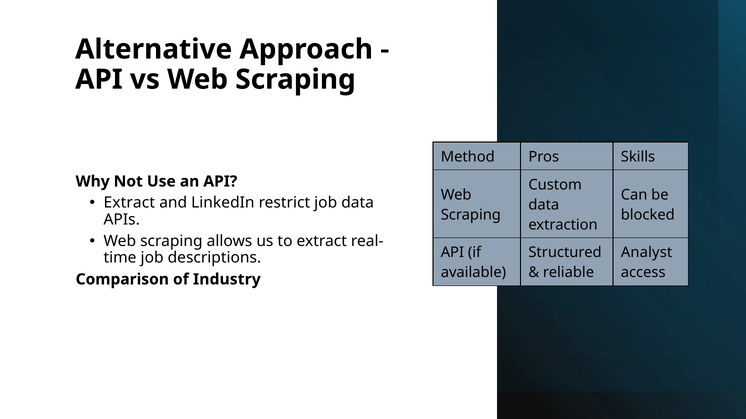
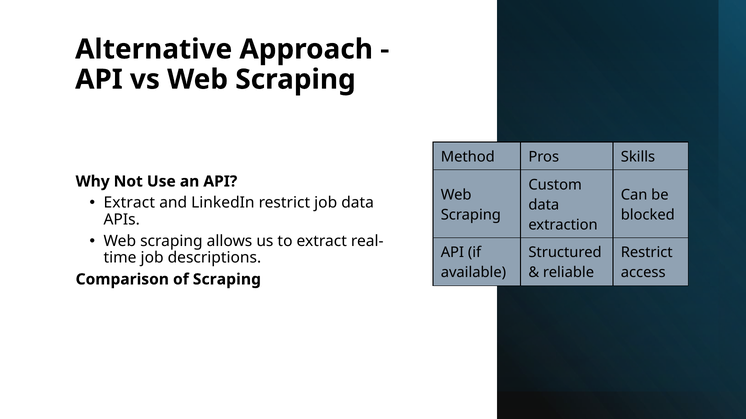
Analyst: Analyst -> Restrict (647, 253)
of Industry: Industry -> Scraping (227, 280)
